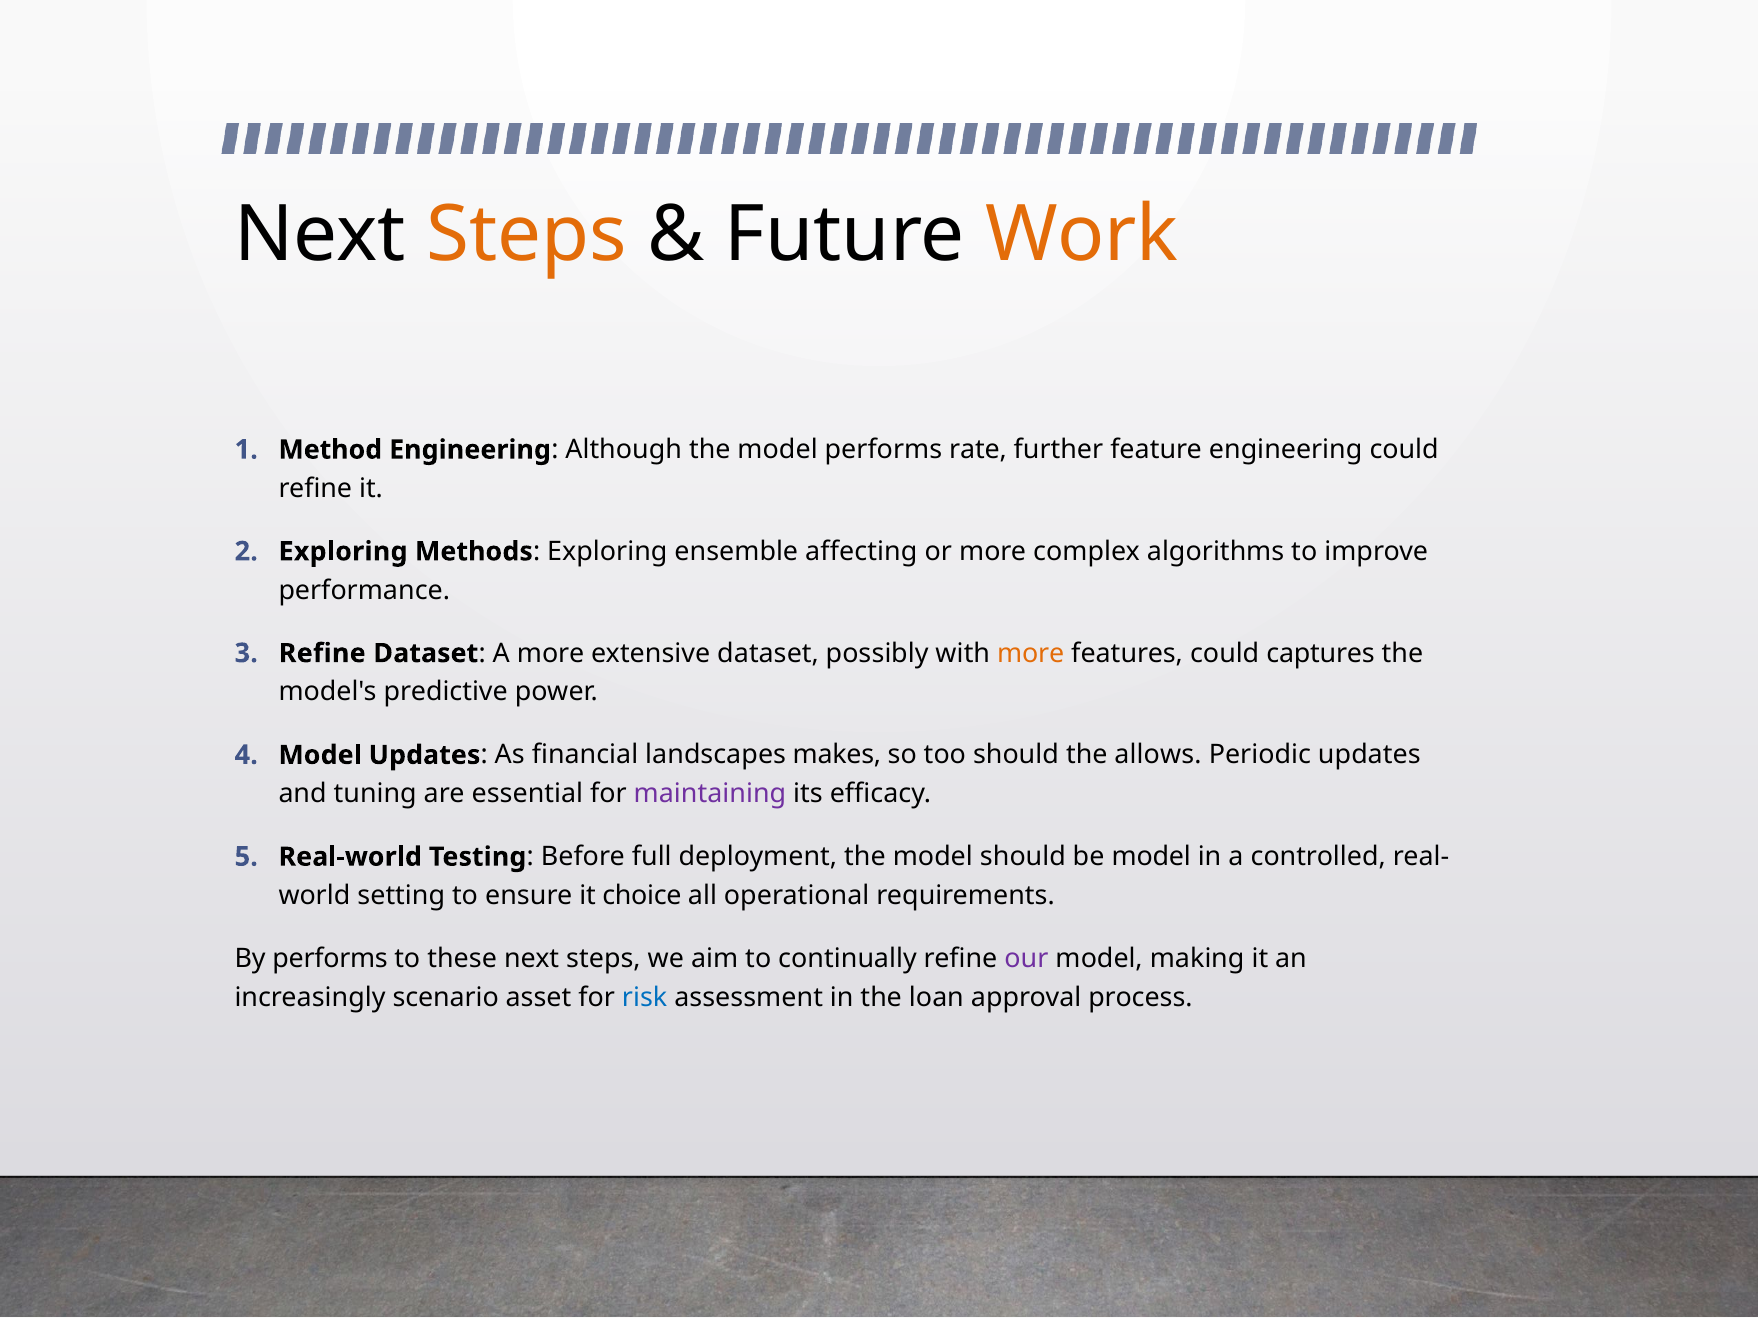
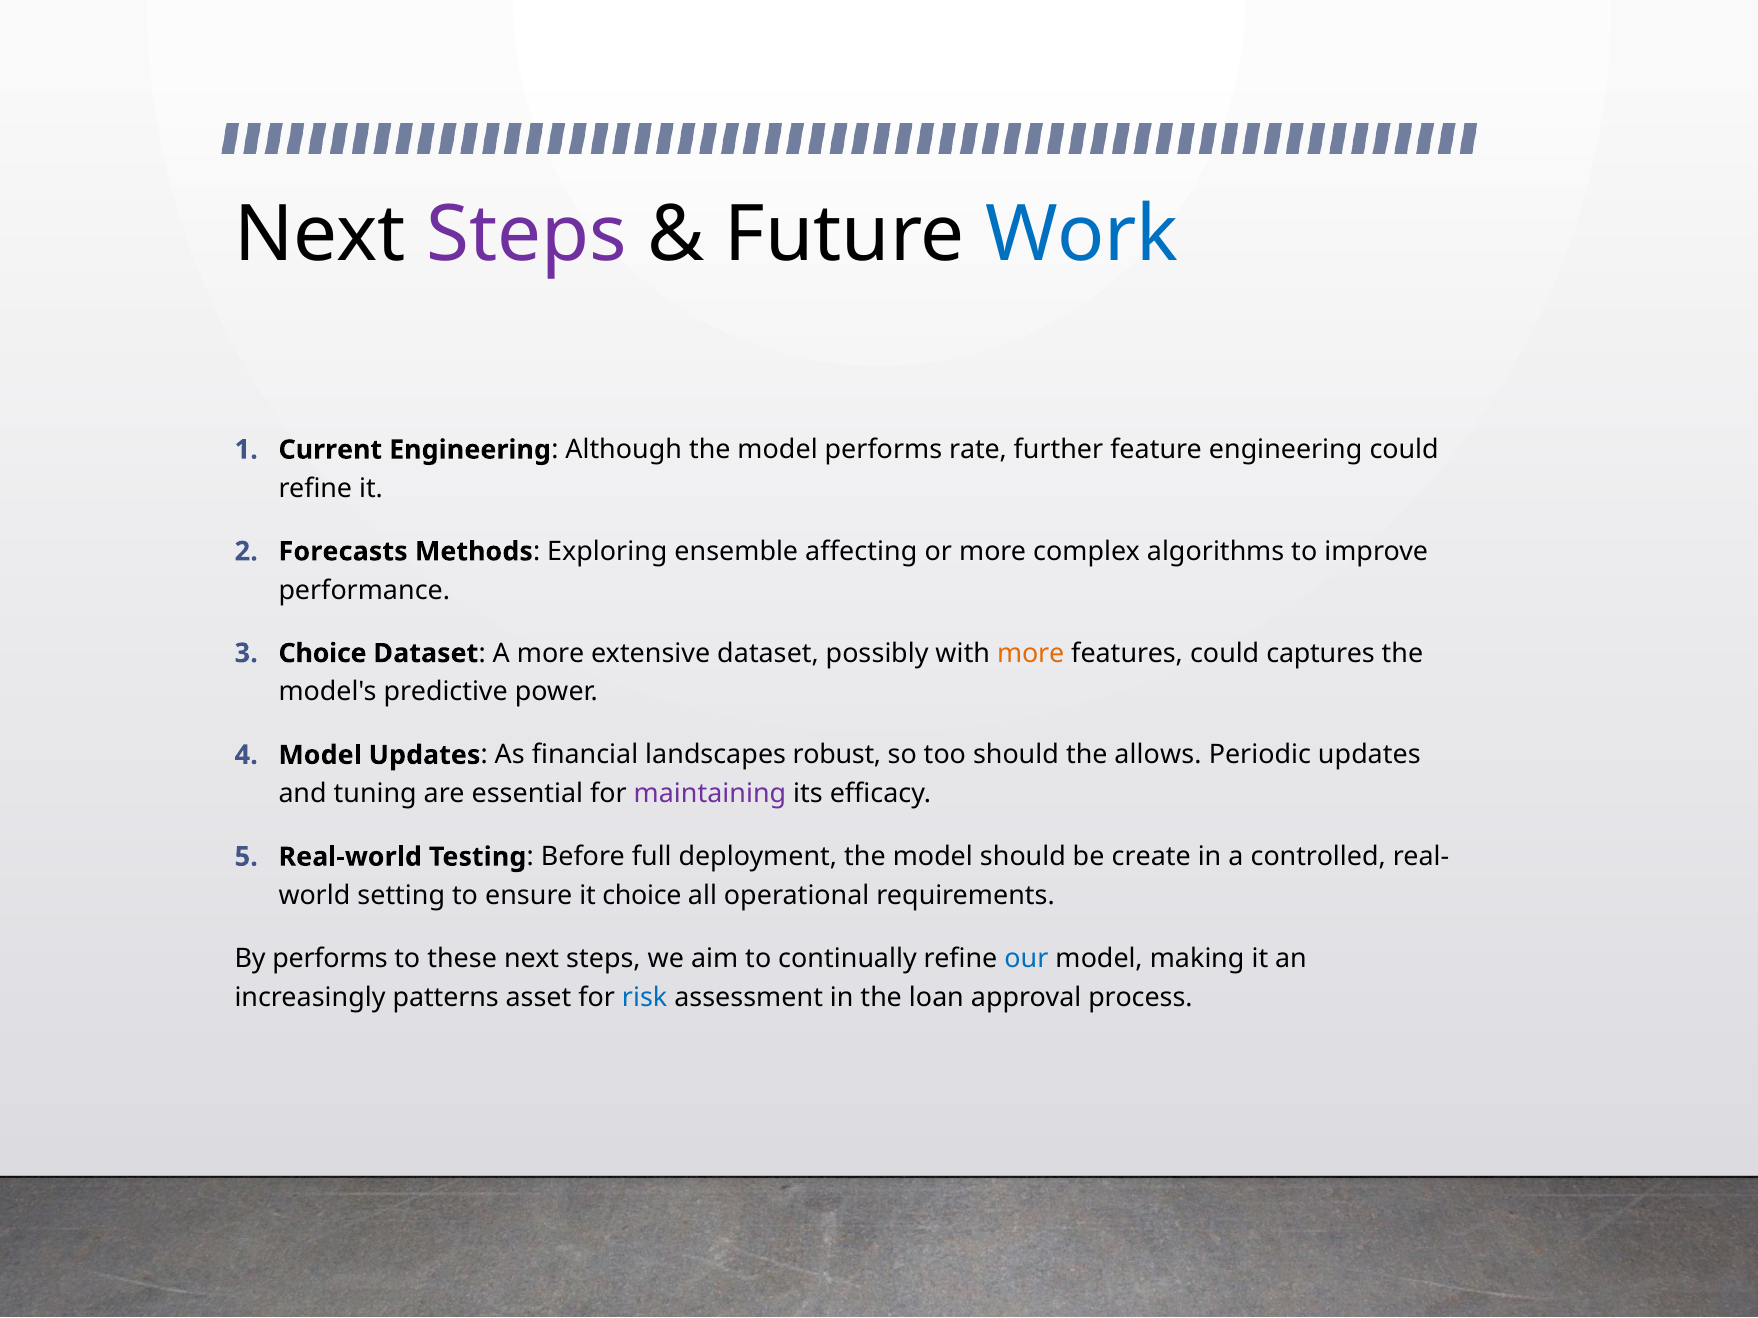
Steps colour: orange -> purple (527, 234)
Work colour: orange -> blue (1082, 234)
Method: Method -> Current (330, 450)
Exploring: Exploring -> Forecasts (343, 552)
Refine: Refine -> Choice (323, 654)
makes: makes -> robust (837, 755)
be model: model -> create (1151, 857)
our colour: purple -> blue (1026, 959)
scenario: scenario -> patterns (446, 998)
